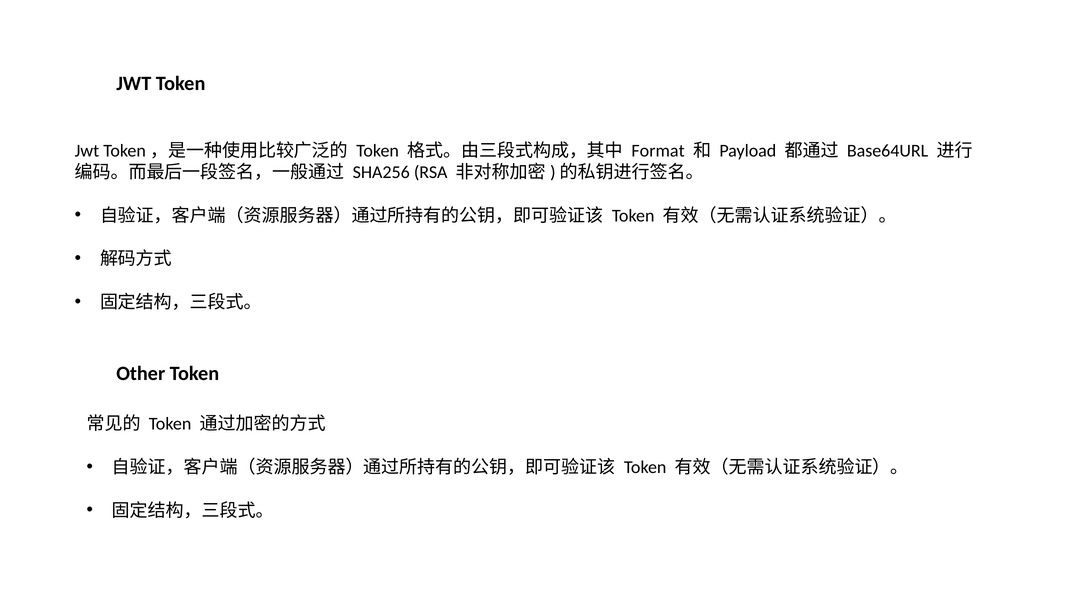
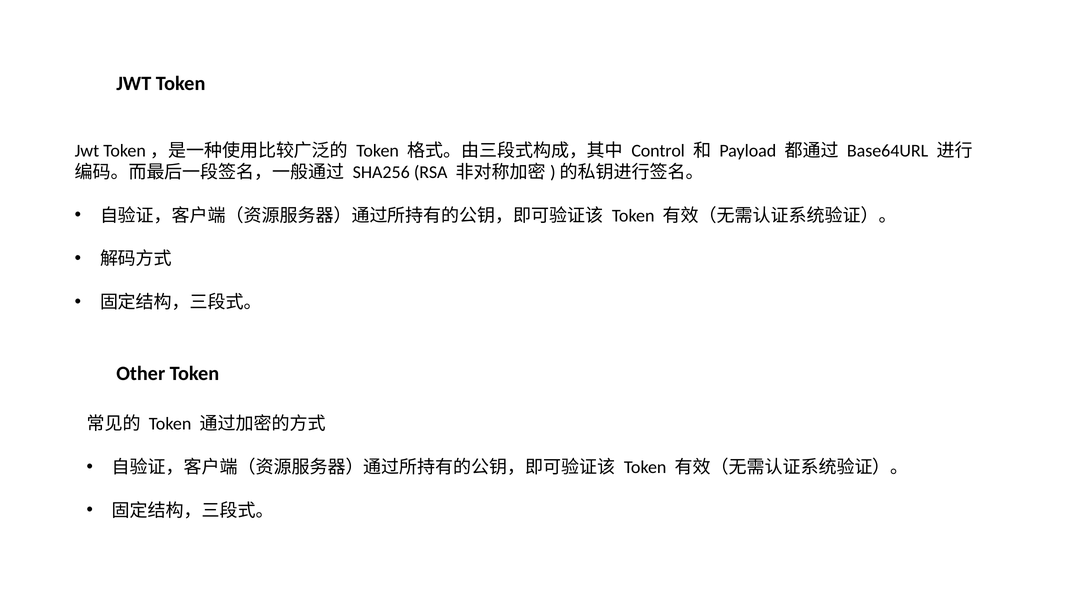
Format: Format -> Control (658, 151)
